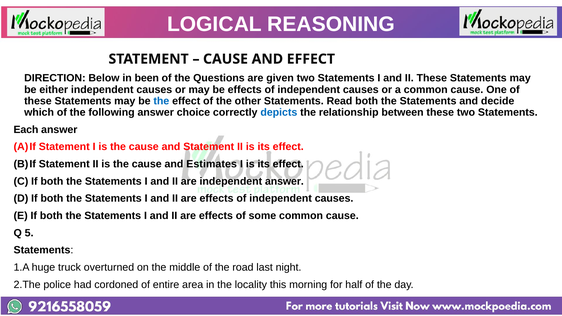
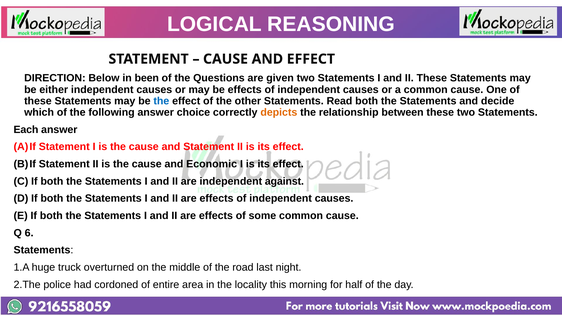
depicts colour: blue -> orange (279, 112)
Estimates: Estimates -> Economic (212, 164)
independent answer: answer -> against (284, 181)
5: 5 -> 6 (29, 233)
